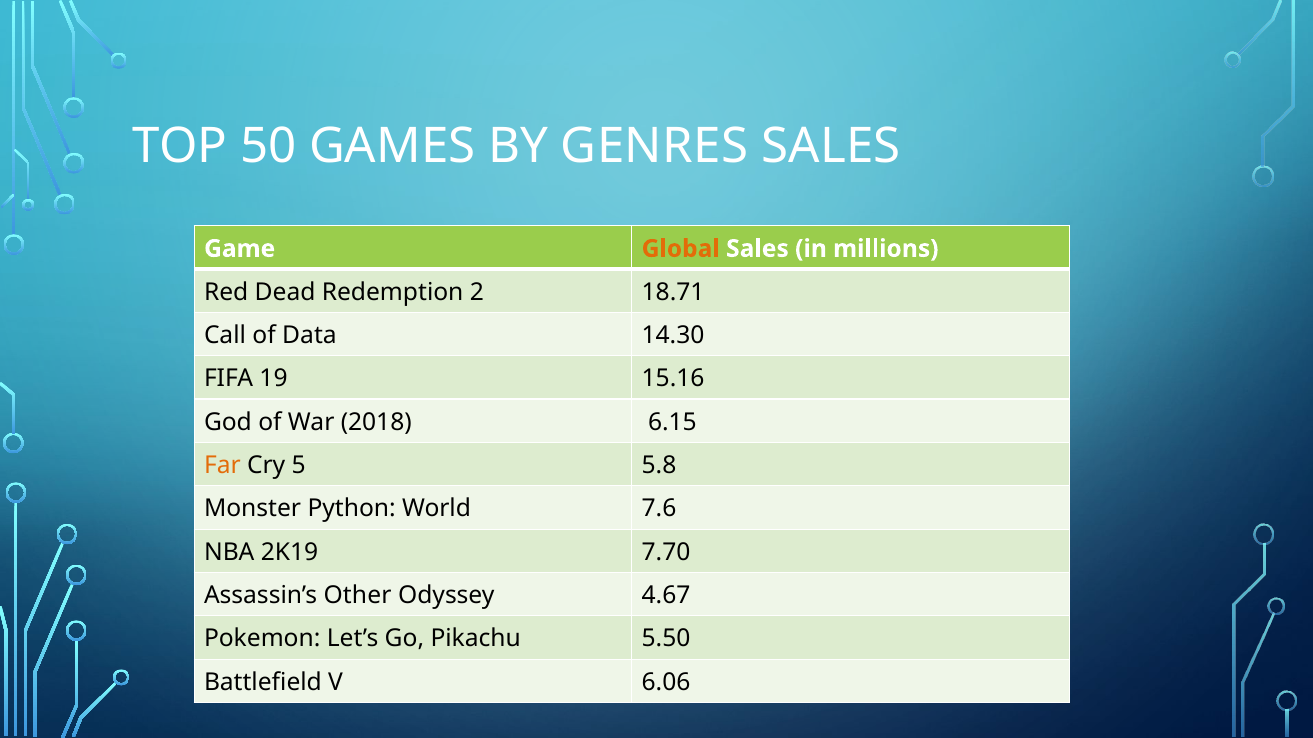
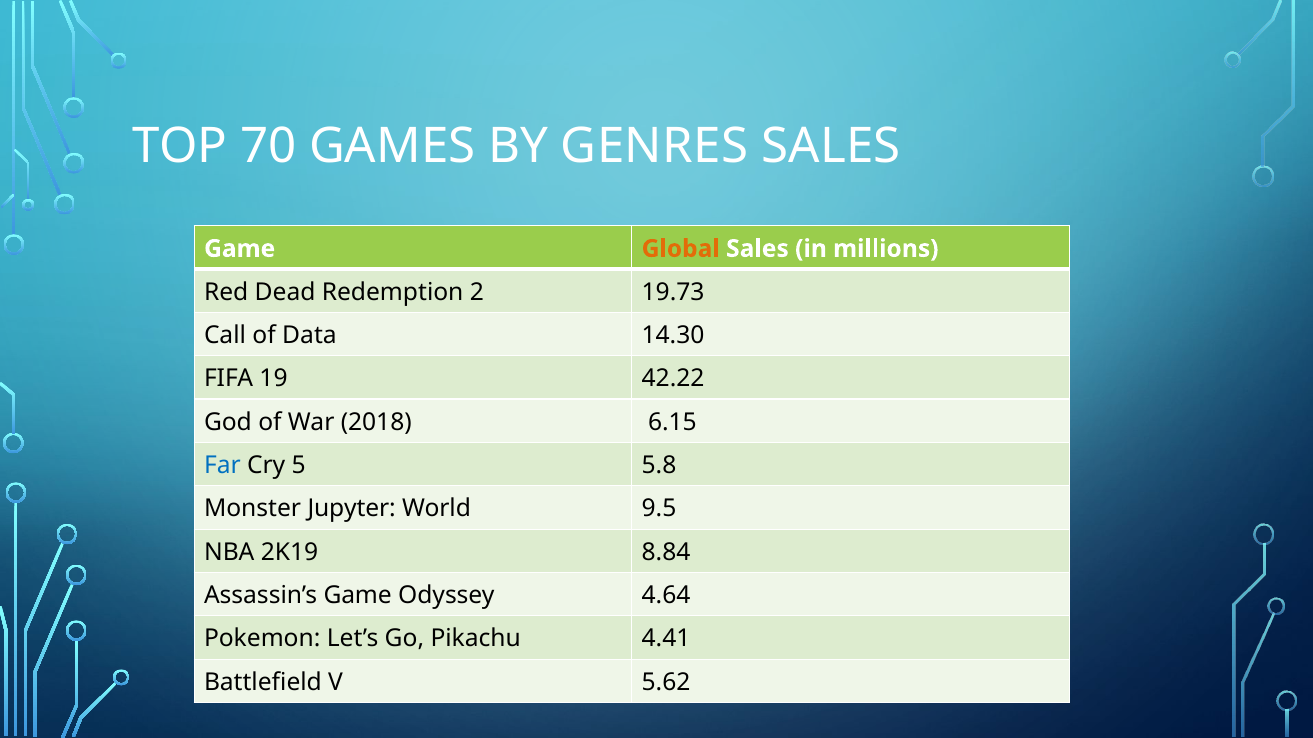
50: 50 -> 70 (268, 146)
18.71: 18.71 -> 19.73 (673, 292)
15.16: 15.16 -> 42.22 (673, 379)
Far colour: orange -> blue (222, 466)
Python: Python -> Jupyter (352, 509)
7.6: 7.6 -> 9.5 (659, 509)
7.70: 7.70 -> 8.84 (666, 553)
Assassin’s Other: Other -> Game (358, 596)
4.67: 4.67 -> 4.64 (666, 596)
5.50: 5.50 -> 4.41 (666, 639)
6.06: 6.06 -> 5.62 (666, 683)
